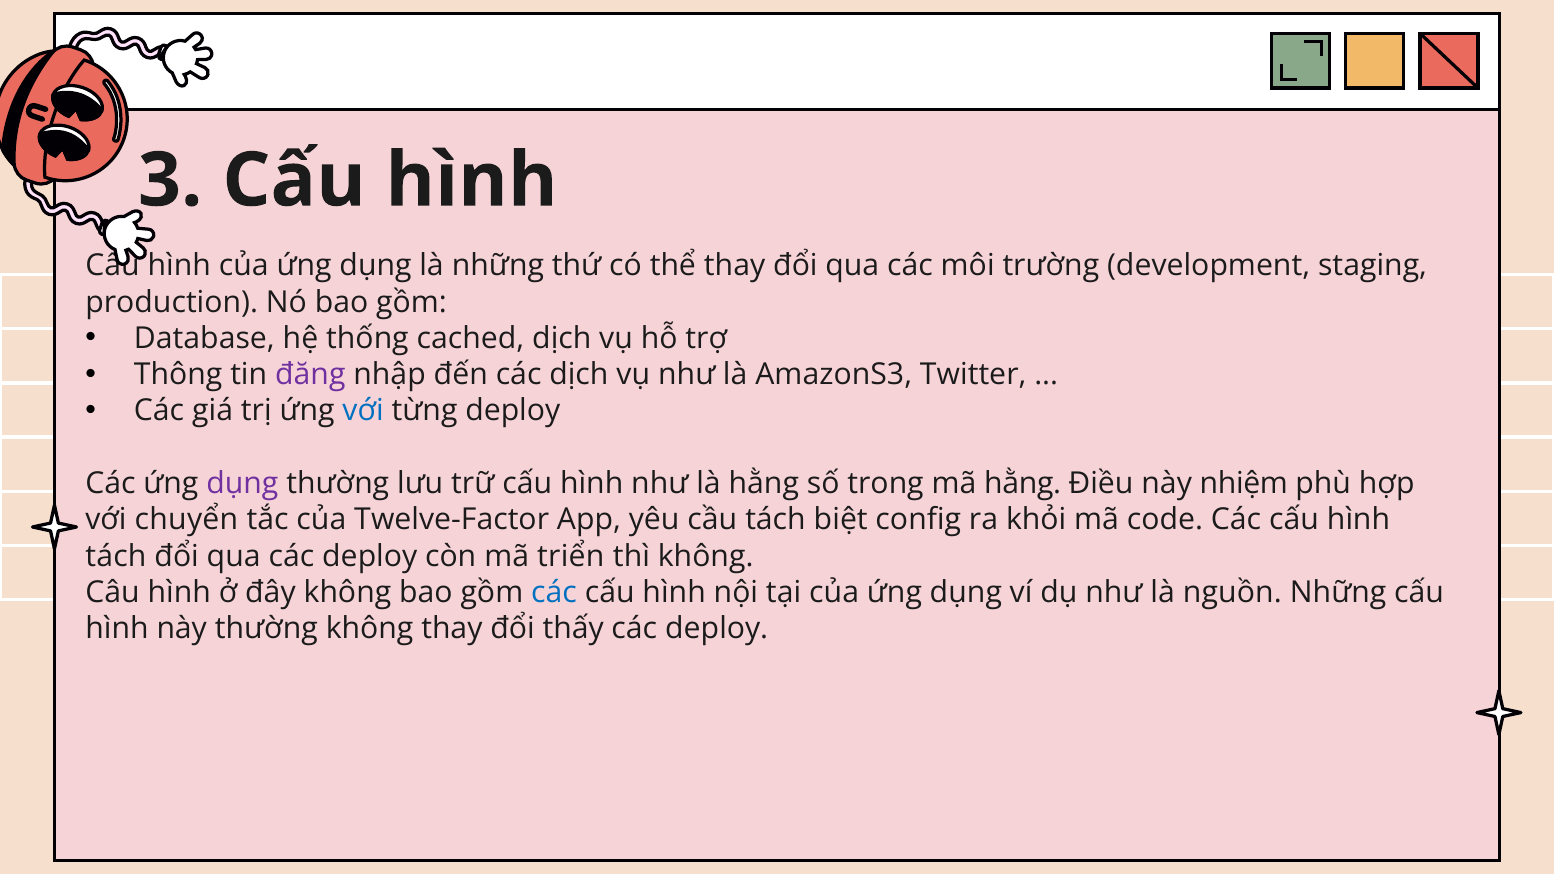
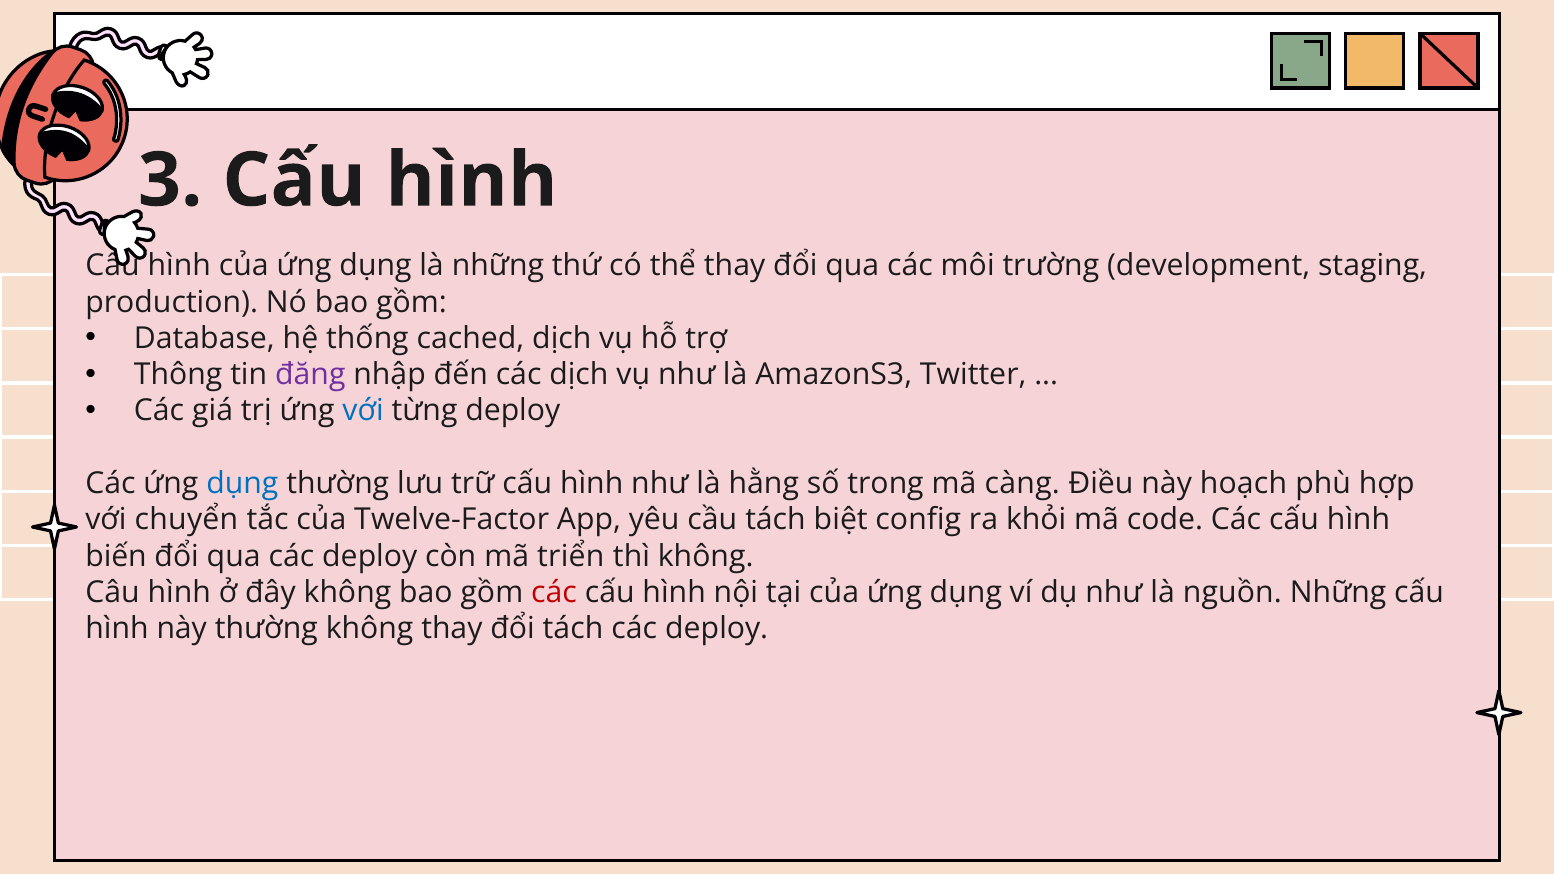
dụng colour: purple -> blue (242, 484)
mã hằng: hằng -> càng (1022, 484)
nhiệm: nhiệm -> hoạch (1244, 484)
tách: tách -> biến (116, 556)
các colour: blue -> red (554, 592)
đổi thấy: thấy -> tách (573, 629)
